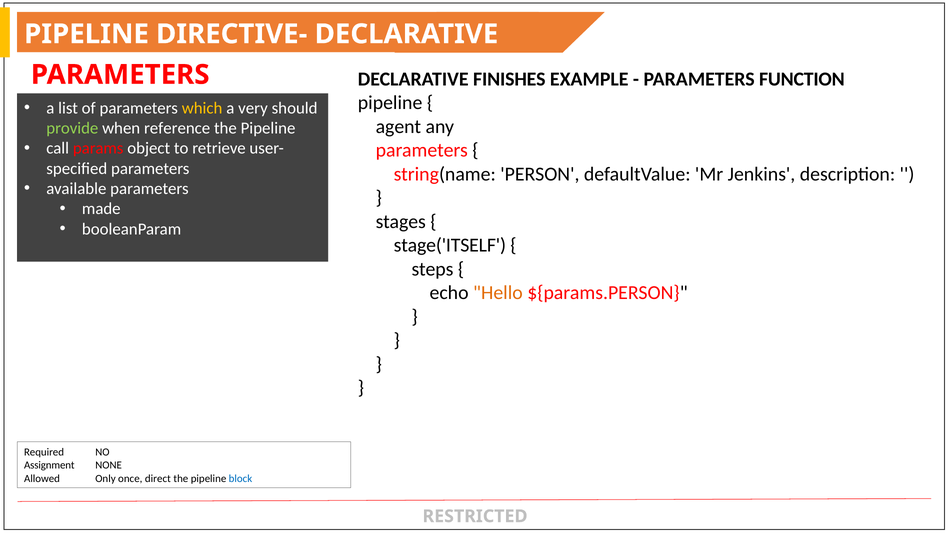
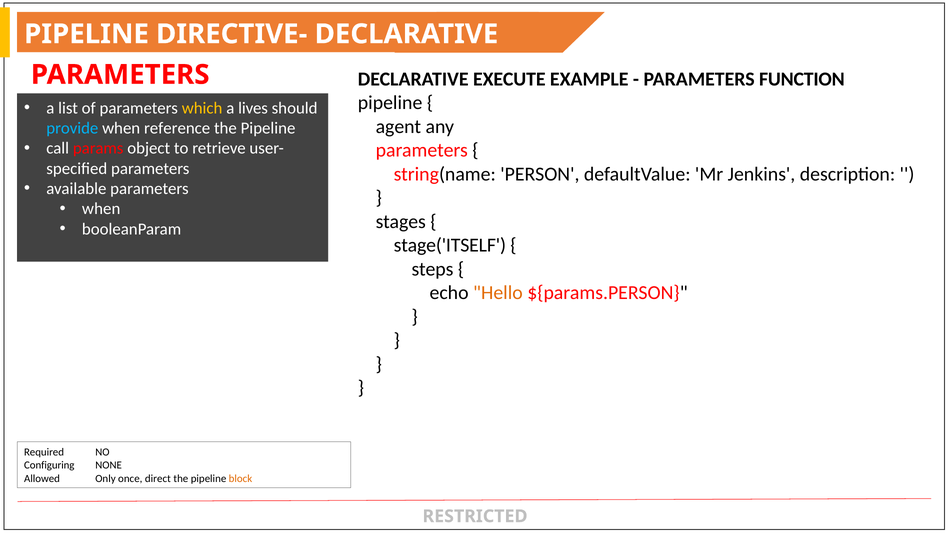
FINISHES: FINISHES -> EXECUTE (509, 79)
very: very -> lives (253, 108)
provide colour: light green -> light blue (72, 128)
made: made -> when (101, 209)
Assignment: Assignment -> Configuring (49, 466)
block colour: blue -> orange (241, 479)
